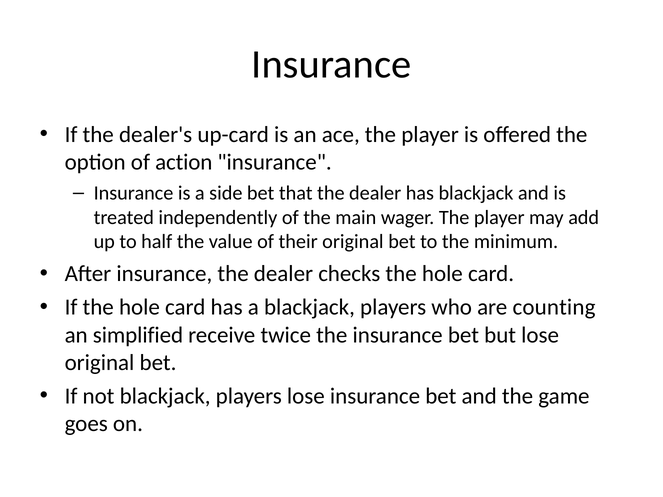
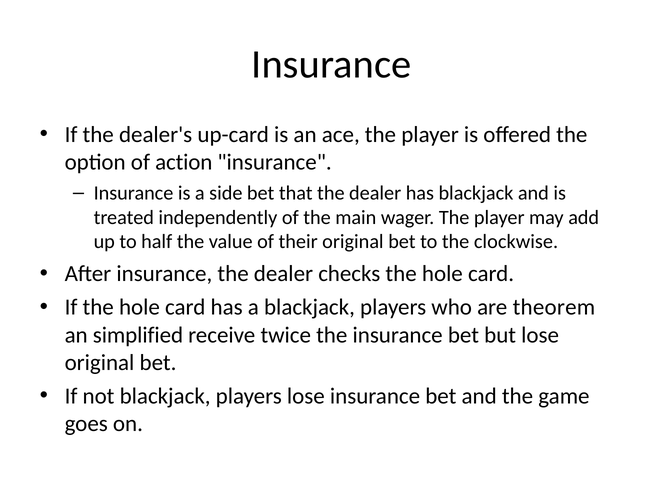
minimum: minimum -> clockwise (516, 242)
counting: counting -> theorem (554, 307)
